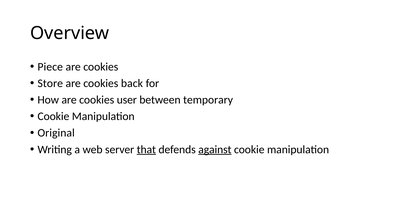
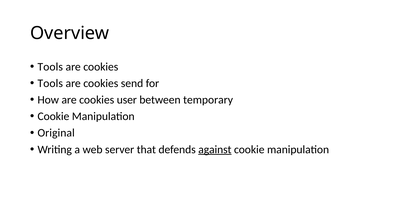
Piece: Piece -> Tools (50, 67)
Store: Store -> Tools (50, 83)
back: back -> send (132, 83)
that underline: present -> none (146, 150)
